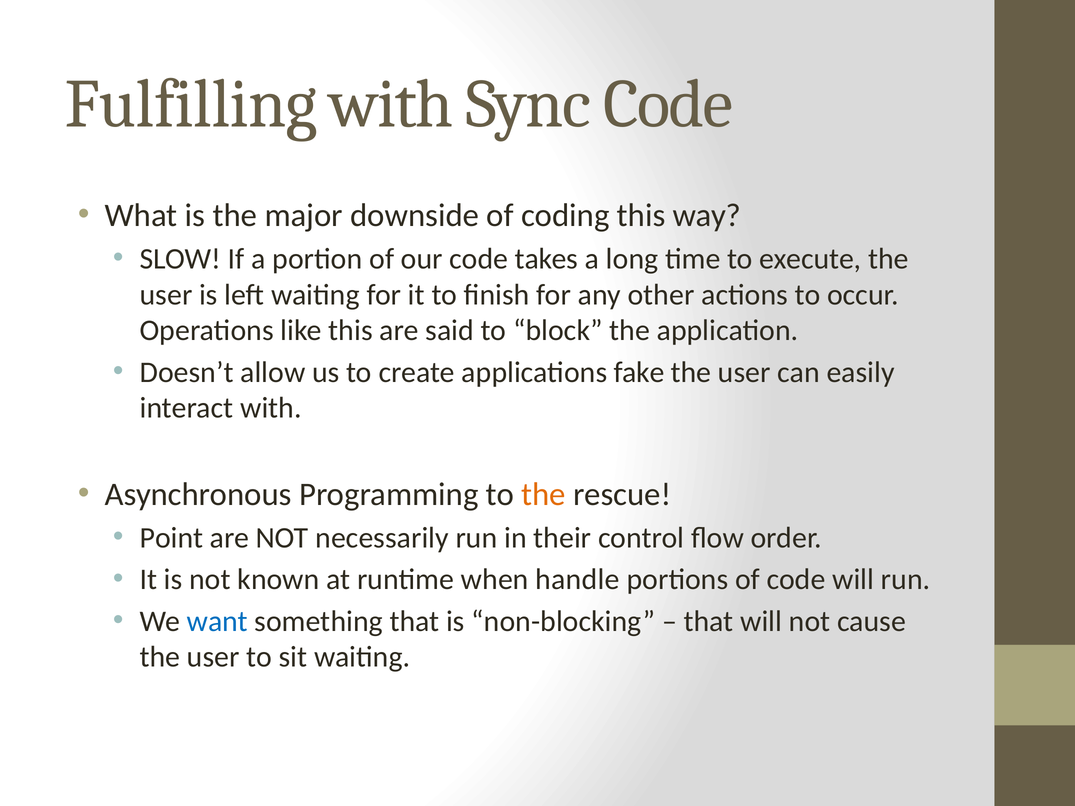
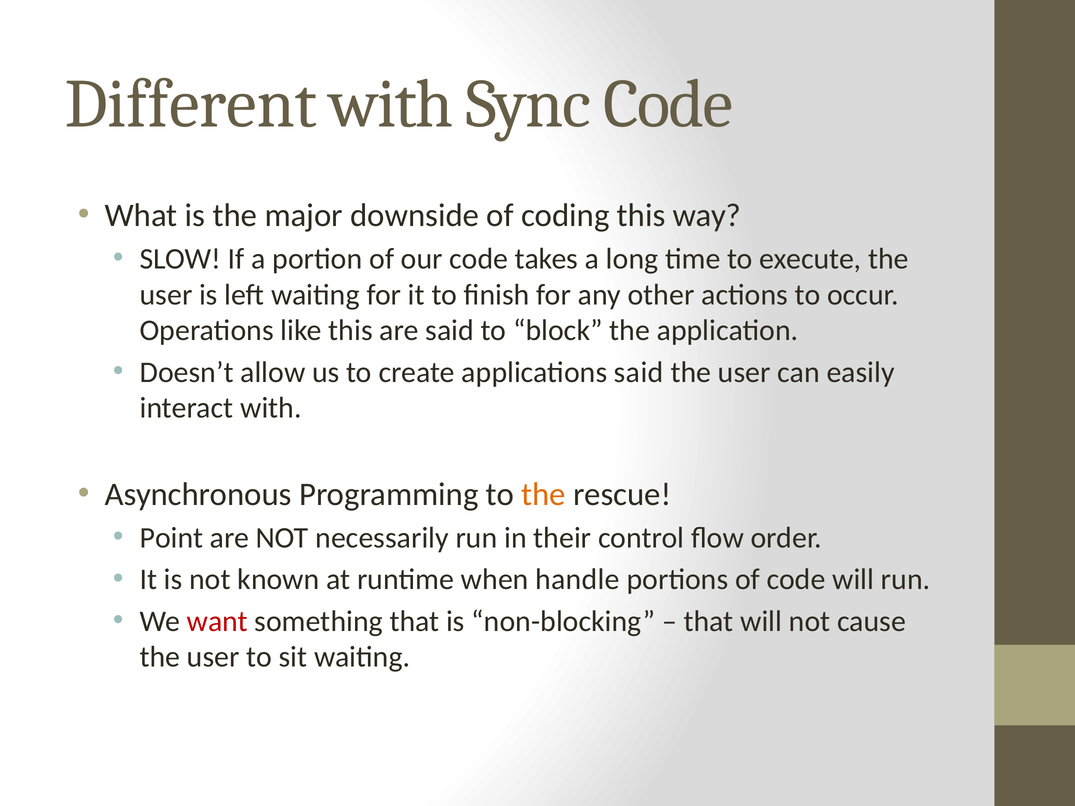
Fulfilling: Fulfilling -> Different (191, 104)
applications fake: fake -> said (639, 372)
want colour: blue -> red (217, 621)
